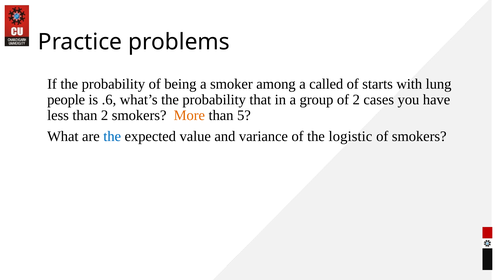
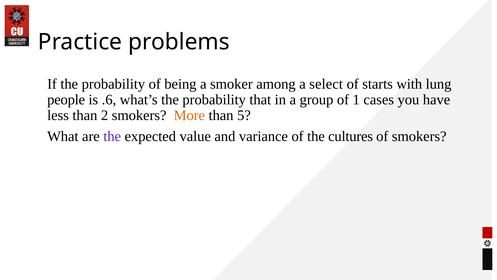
called: called -> select (326, 84)
of 2: 2 -> 1 (356, 100)
the colour: blue -> purple (112, 136)
logistic: logistic -> cultures (351, 136)
